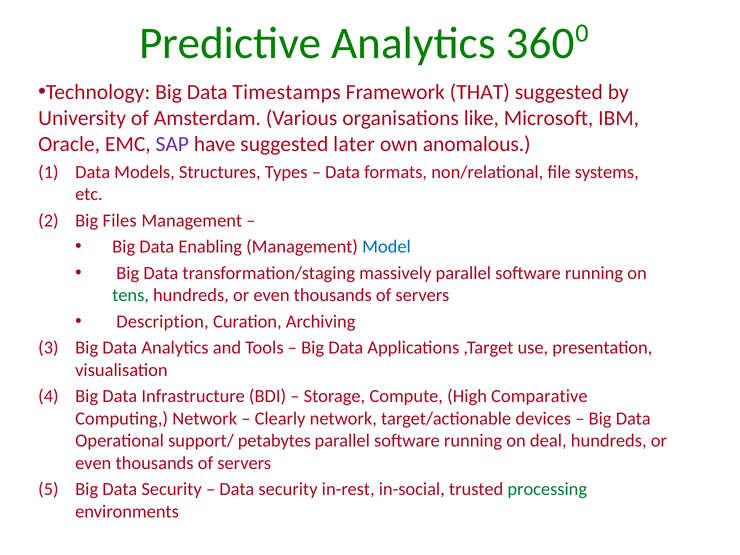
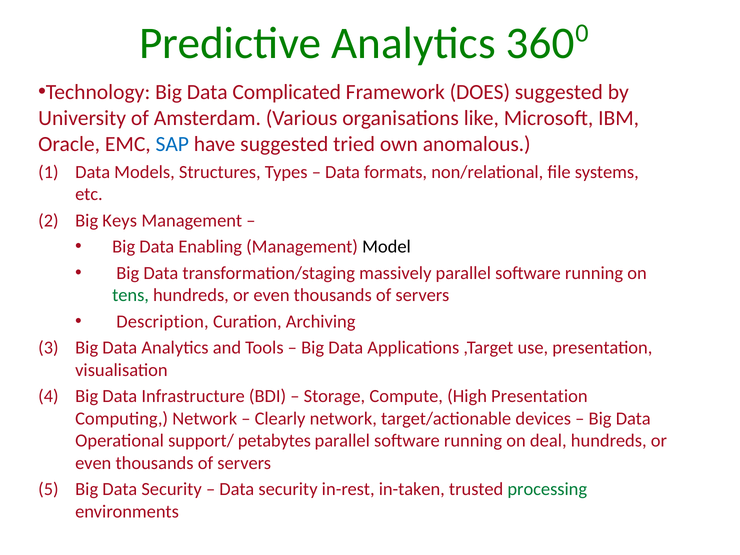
Timestamps: Timestamps -> Complicated (287, 92)
THAT: THAT -> DOES (480, 92)
SAP colour: purple -> blue (172, 144)
later: later -> tried (354, 144)
Files: Files -> Keys (120, 220)
Model colour: blue -> black (386, 247)
High Comparative: Comparative -> Presentation (539, 396)
in-social: in-social -> in-taken (412, 489)
